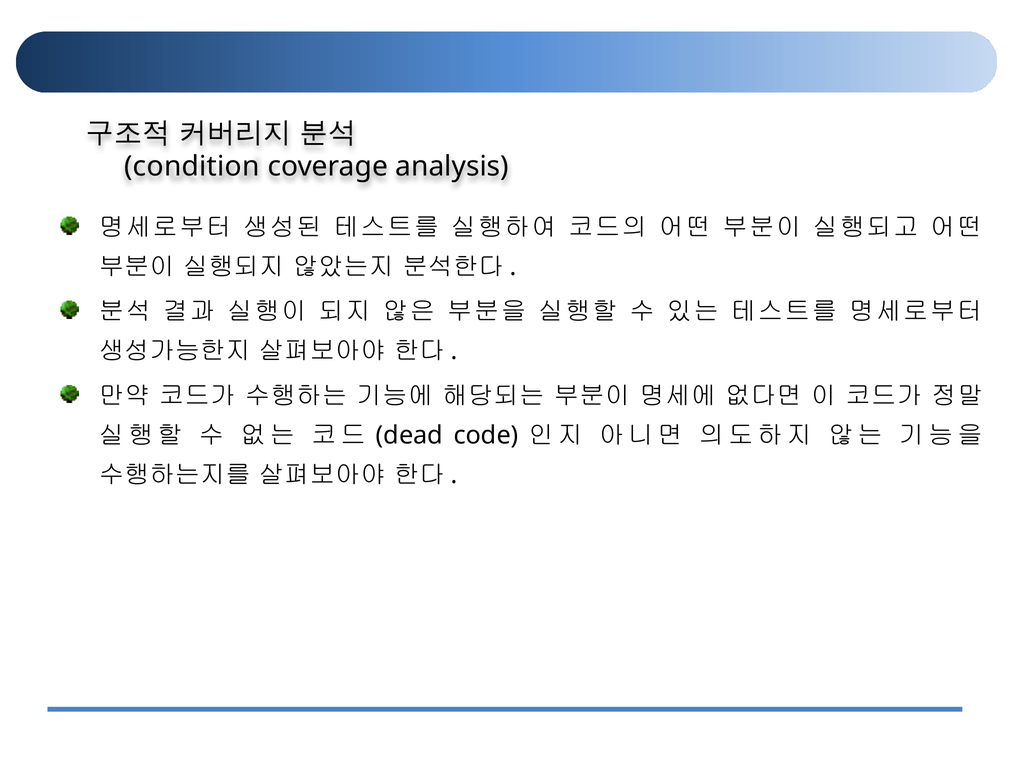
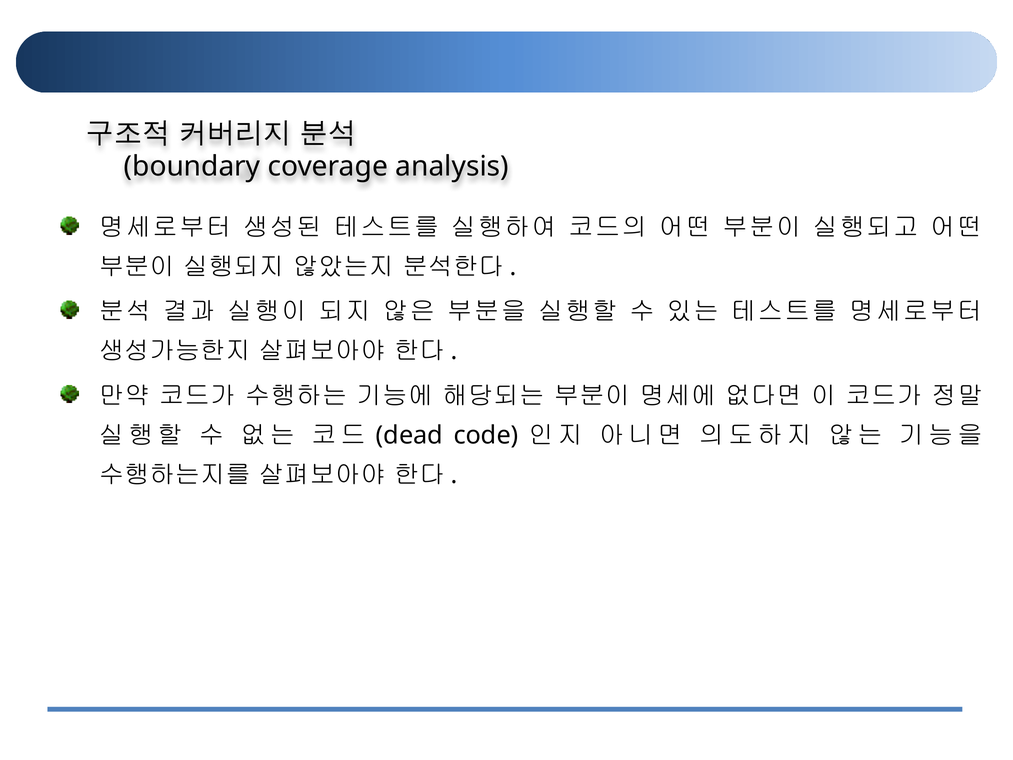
condition: condition -> boundary (192, 166)
